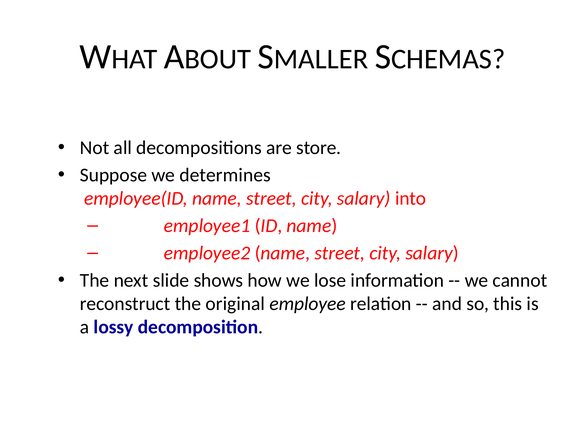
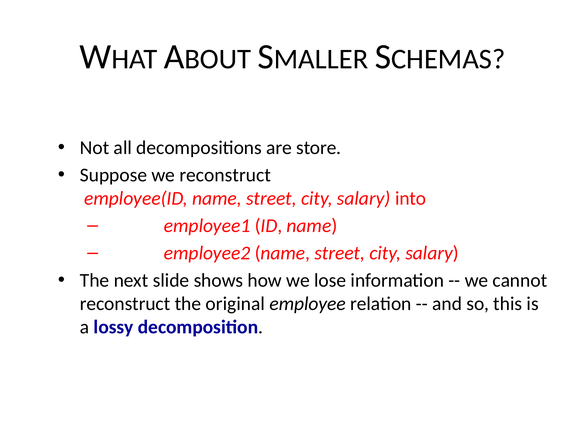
we determines: determines -> reconstruct (225, 175)
